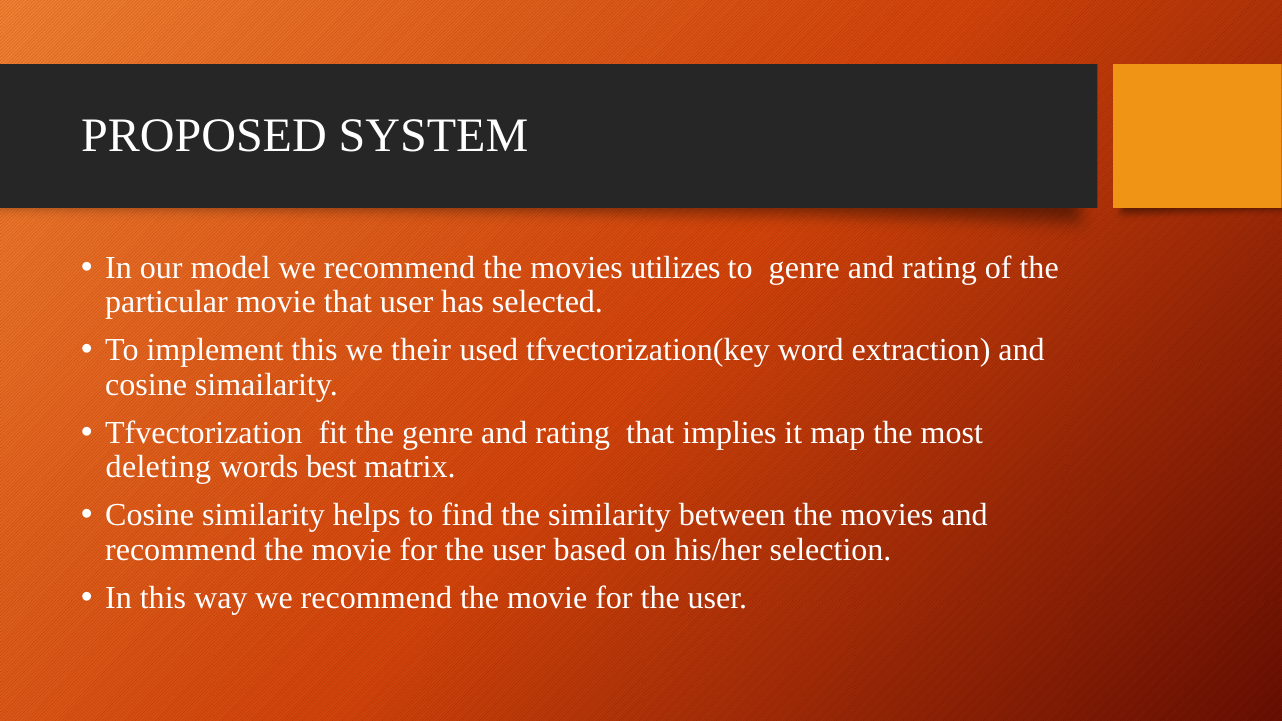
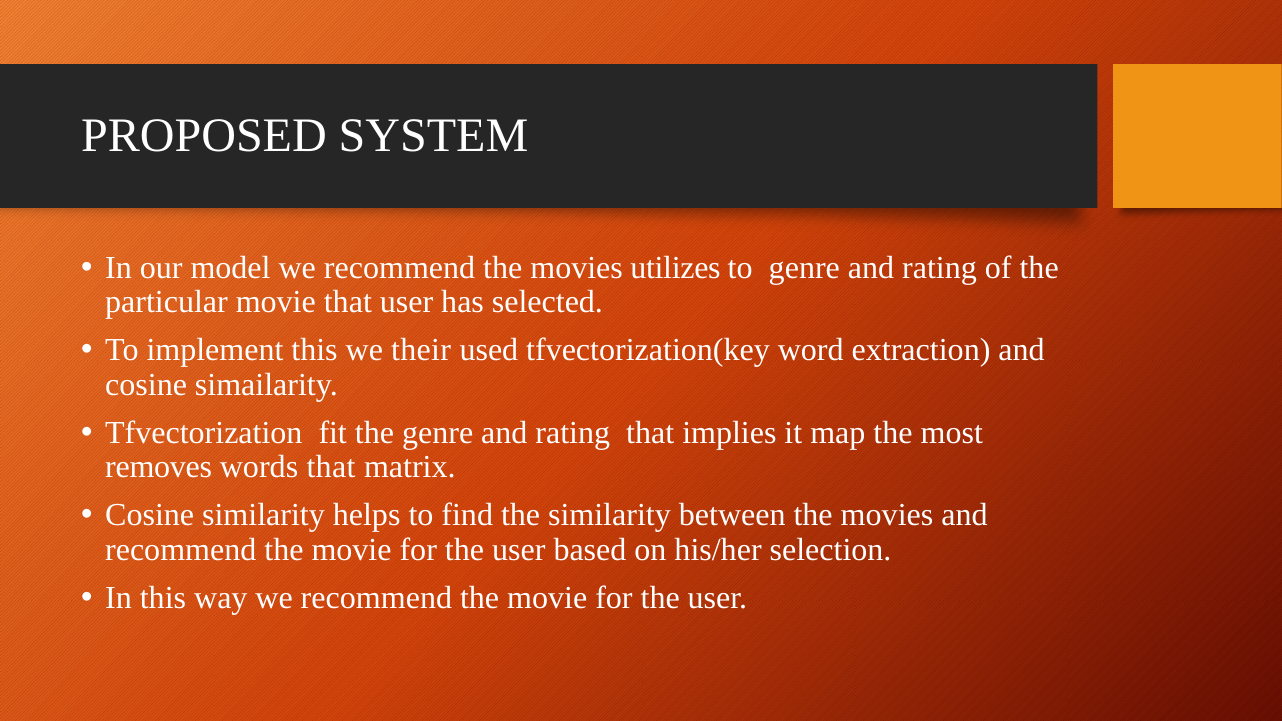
deleting: deleting -> removes (159, 467)
words best: best -> that (331, 467)
